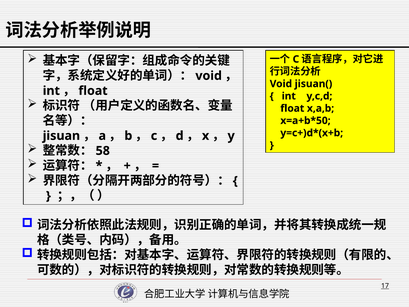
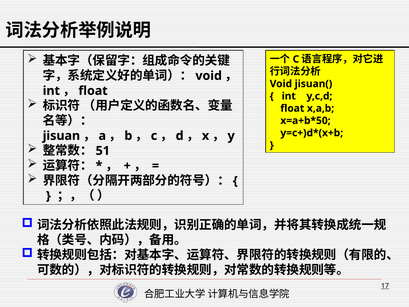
58: 58 -> 51 (103, 151)
